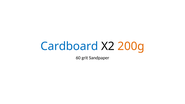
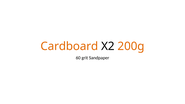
Cardboard colour: blue -> orange (69, 46)
